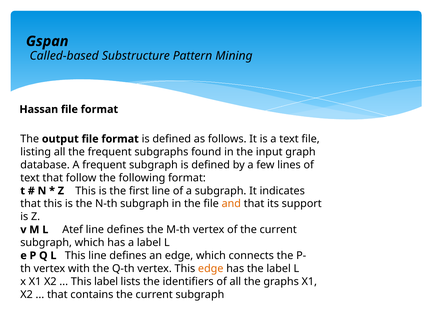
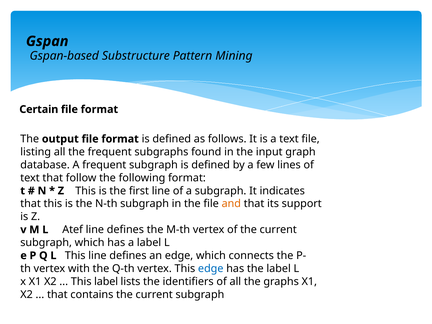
Called-based: Called-based -> Gspan-based (64, 56)
Hassan: Hassan -> Certain (39, 109)
edge colour: orange -> blue (211, 269)
